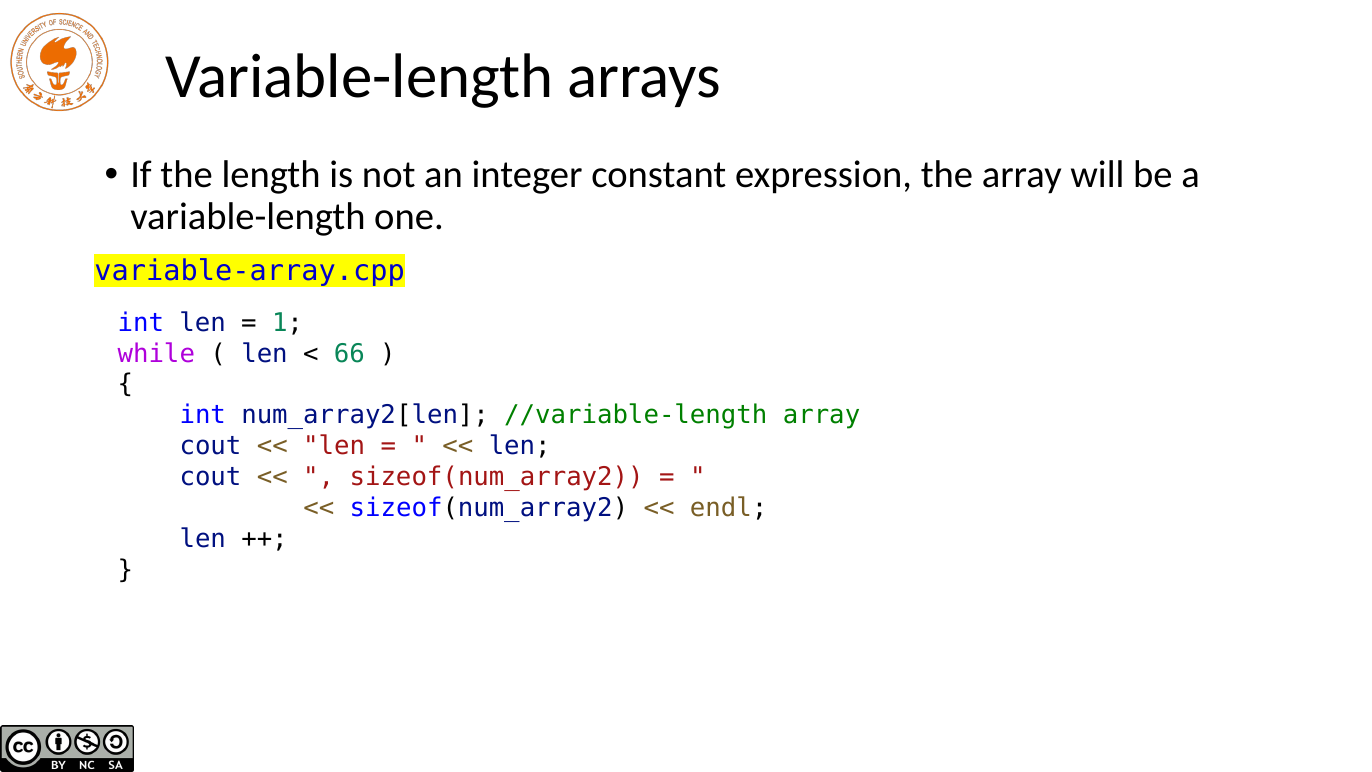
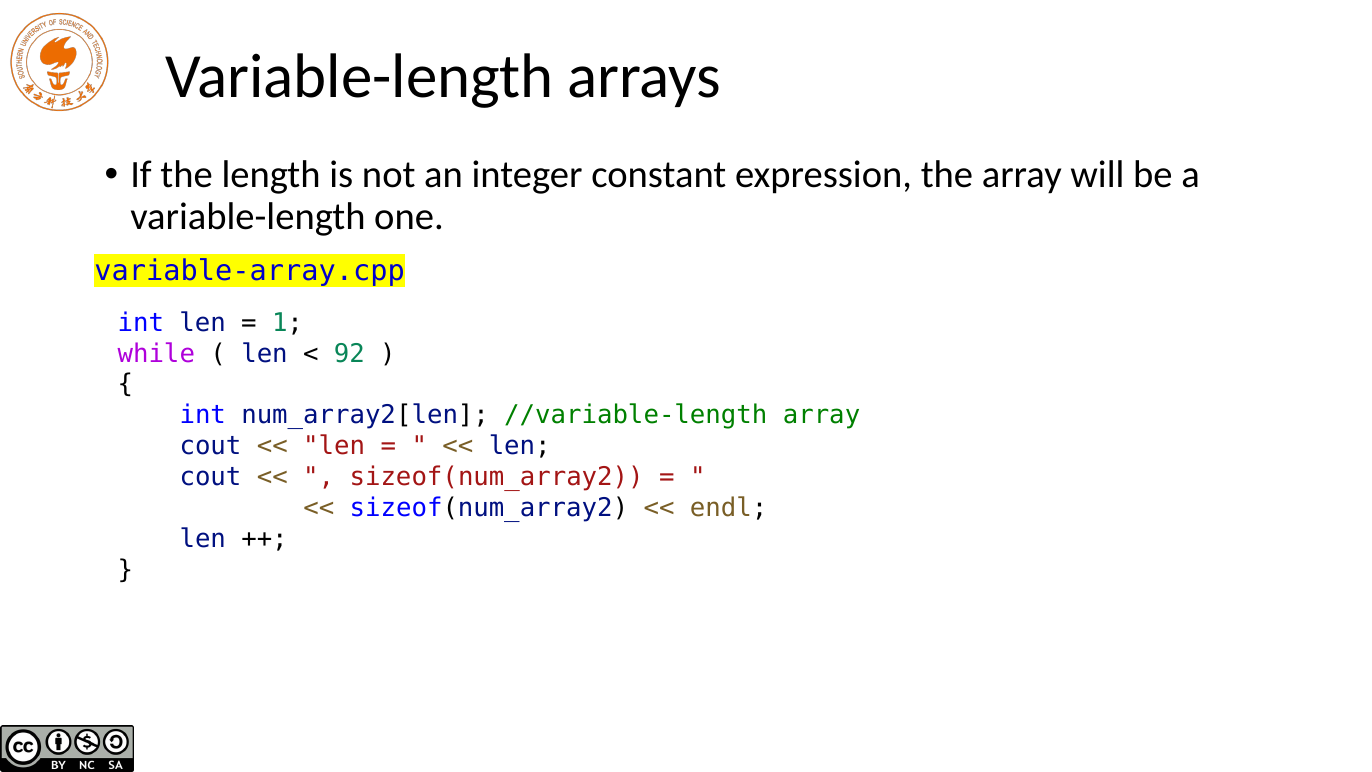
66: 66 -> 92 (349, 353)
